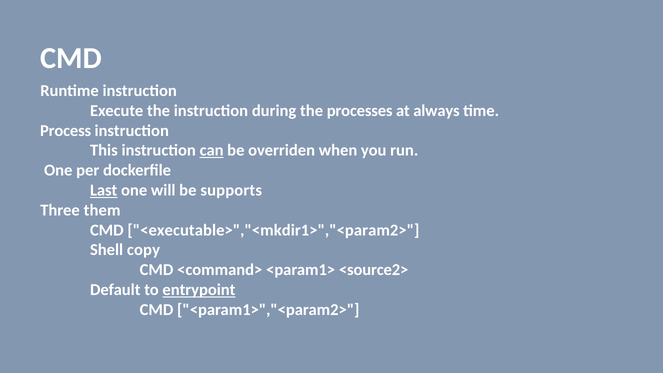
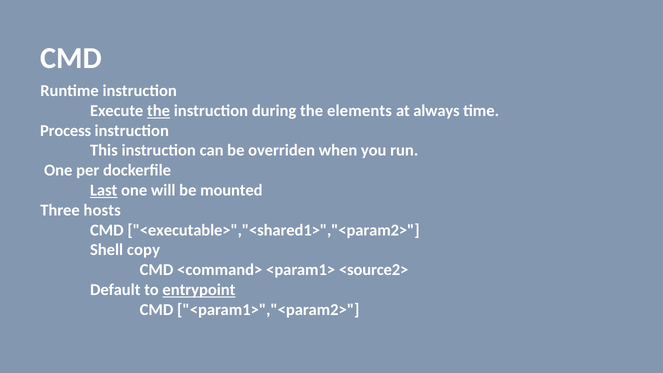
the underline: none -> present (159, 111)
processes: processes -> elements (359, 111)
can underline: present -> none (212, 150)
supports: supports -> mounted (231, 190)
them: them -> hosts (102, 210)
<executable>","<mkdir1>","<param2>: <executable>","<mkdir1>","<param2> -> <executable>","<shared1>","<param2> (274, 230)
